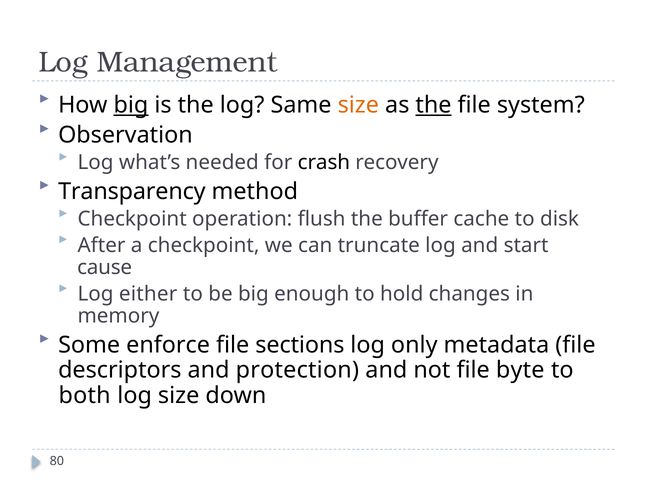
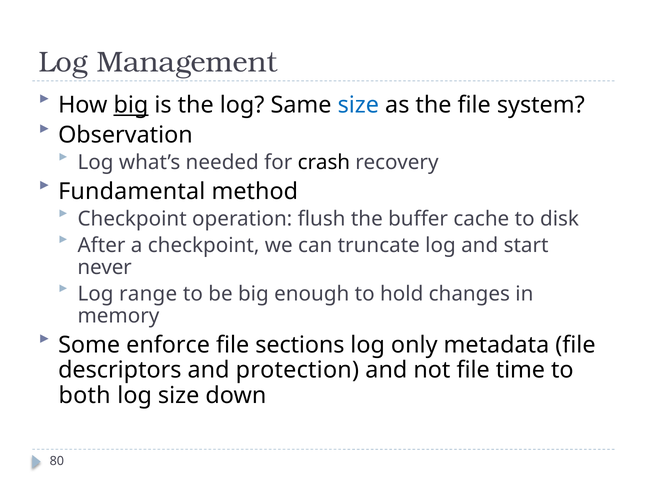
size colour: orange -> blue (358, 105)
the underline: present -> none (433, 105)
Transparency: Transparency -> Fundamental (132, 192)
cause: cause -> never (105, 268)
either: either -> range (148, 294)
byte: byte -> time (520, 370)
